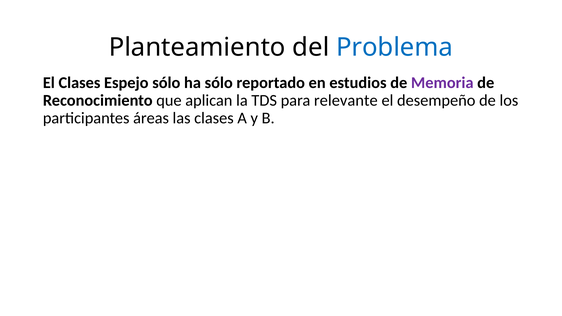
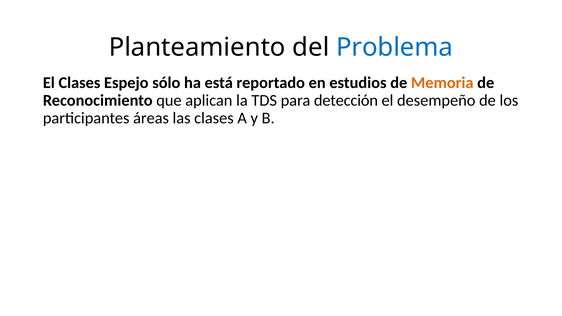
ha sólo: sólo -> está (219, 83)
Memoria colour: purple -> orange (442, 83)
relevante: relevante -> detección (346, 101)
